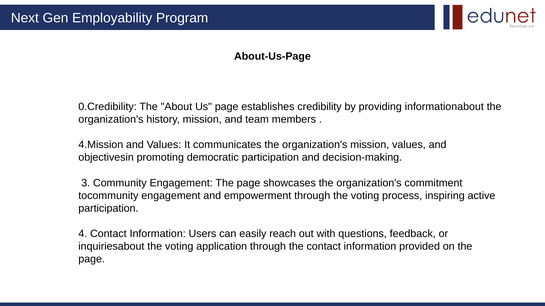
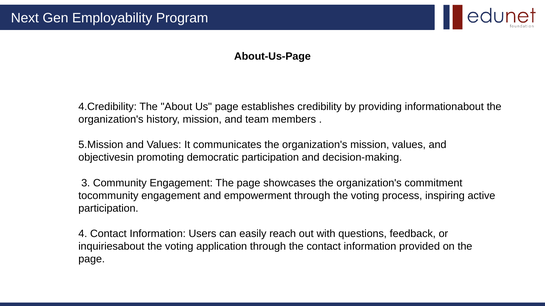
0.Credibility: 0.Credibility -> 4.Credibility (108, 107)
4.Mission: 4.Mission -> 5.Mission (101, 145)
